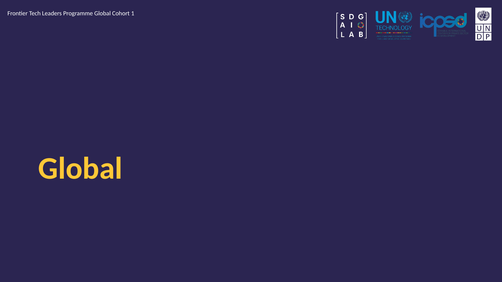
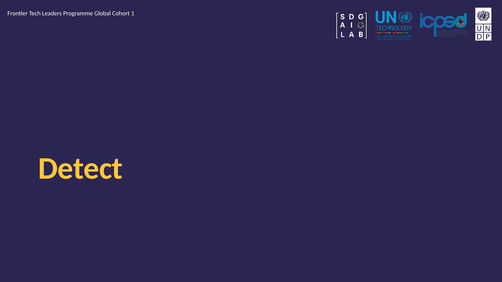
Global: Global -> Detect (80, 169)
